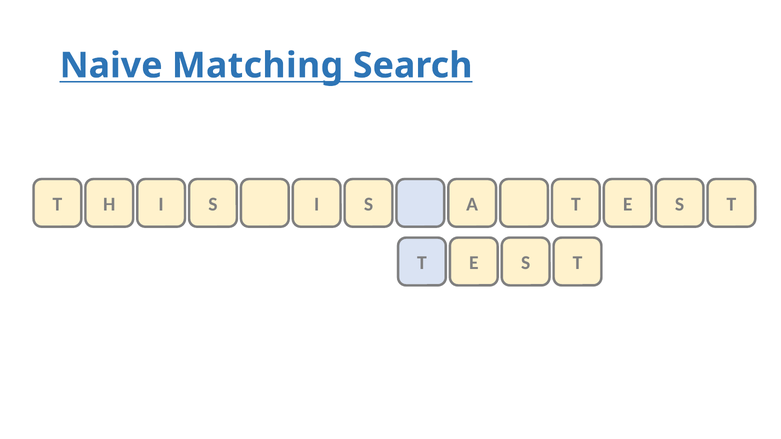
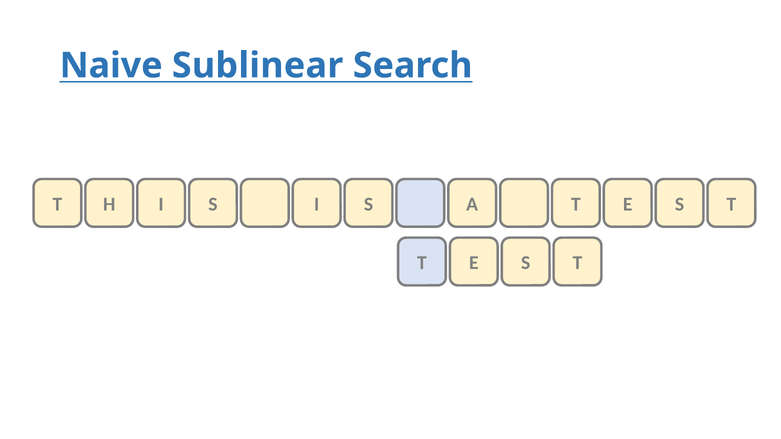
Matching: Matching -> Sublinear (258, 66)
